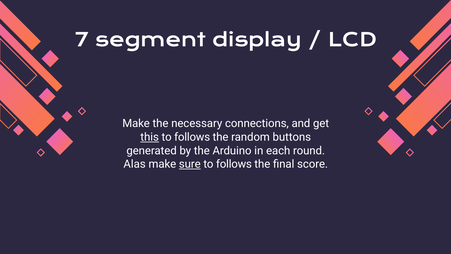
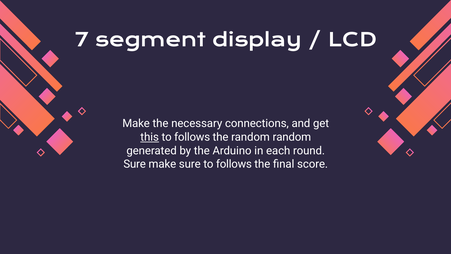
random buttons: buttons -> random (292, 137)
Alas: Alas -> Sure (135, 164)
sure underline: present -> none (190, 164)
